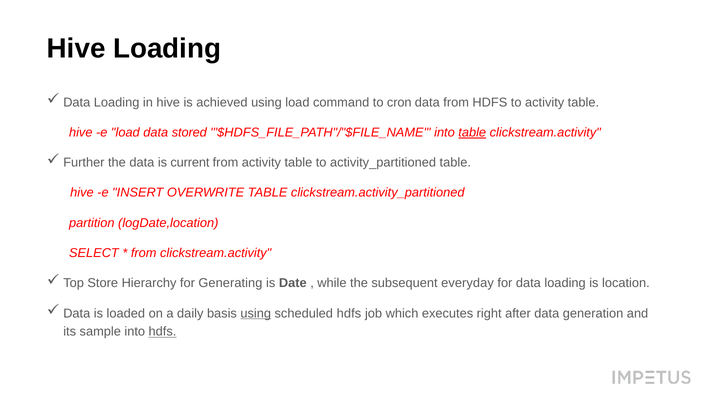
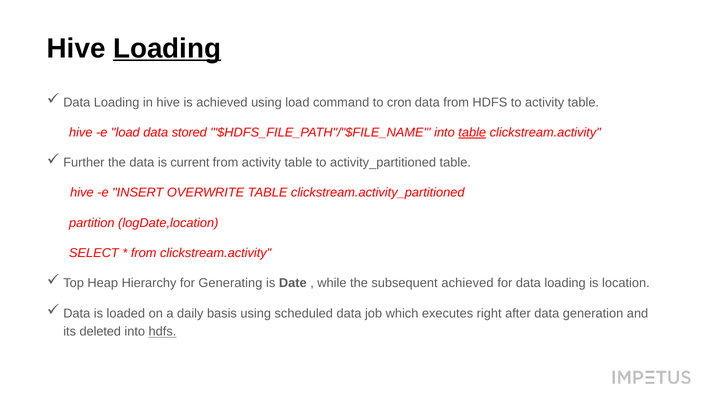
Loading underline: none -> present (167, 48)
Store: Store -> Heap (103, 283)
subsequent everyday: everyday -> achieved (467, 283)
using underline: present -> none (256, 313)
scheduled hdfs: hdfs -> data (349, 313)
sample: sample -> deleted (100, 332)
